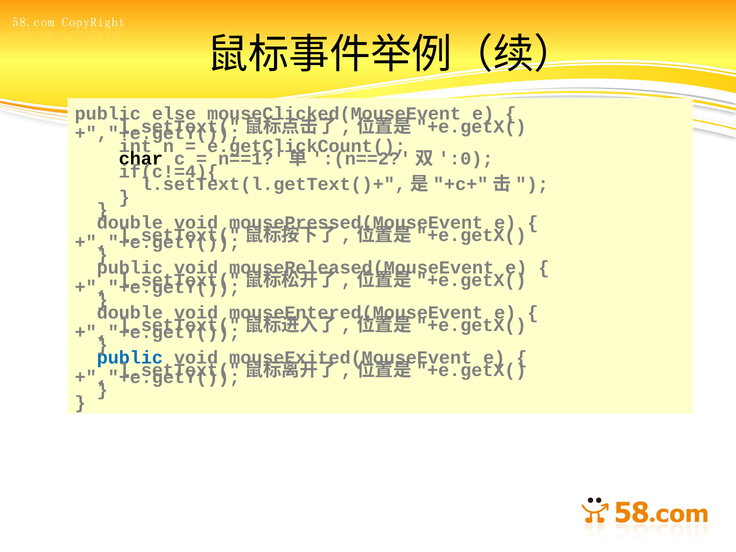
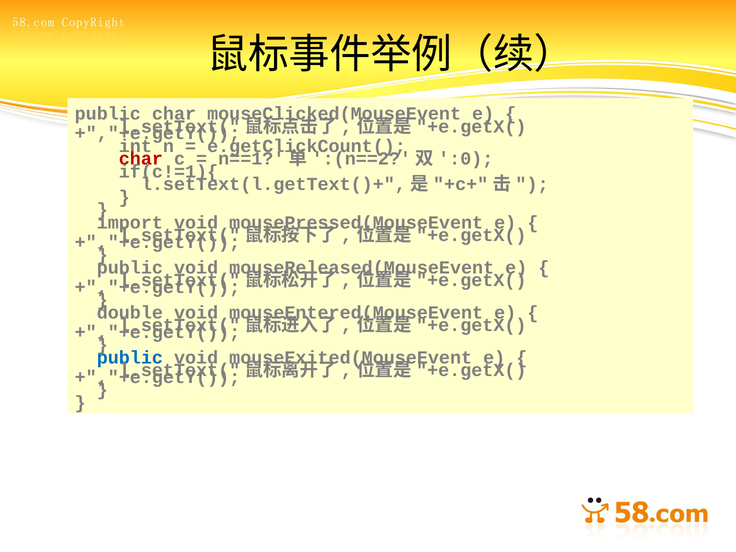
public else: else -> char (174, 114)
char colour: black -> red (141, 159)
if(c!=4){: if(c!=4){ -> if(c!=1){ (169, 172)
double: double -> import (130, 223)
